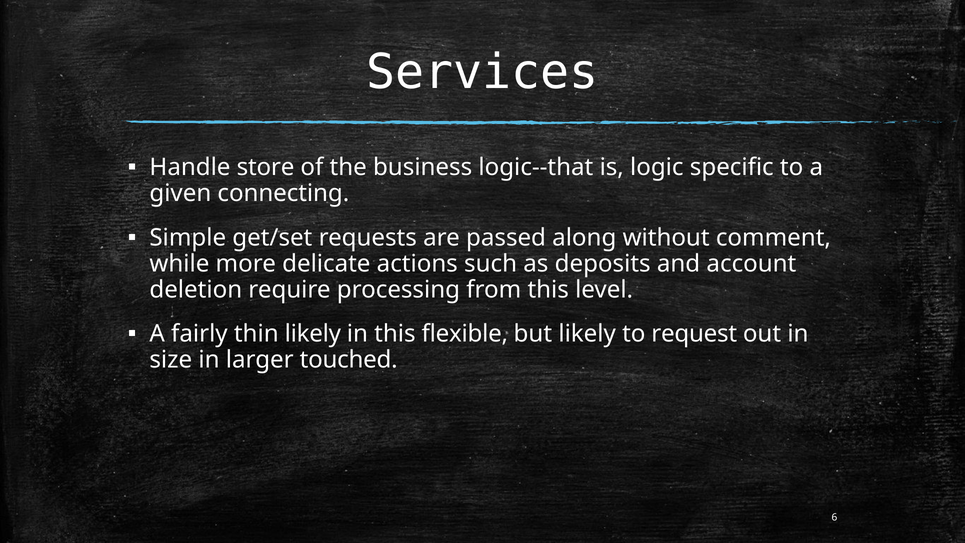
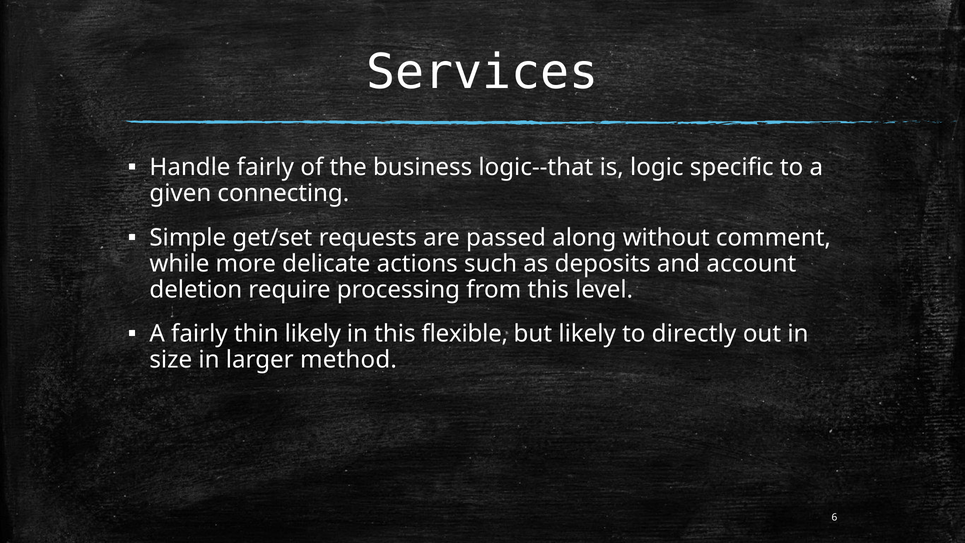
Handle store: store -> fairly (265, 167)
request: request -> directly (694, 334)
touched: touched -> method (348, 360)
